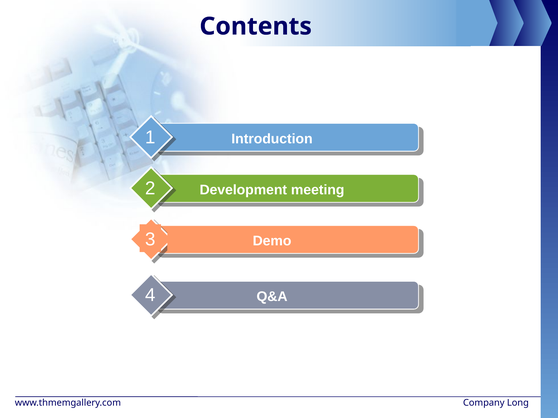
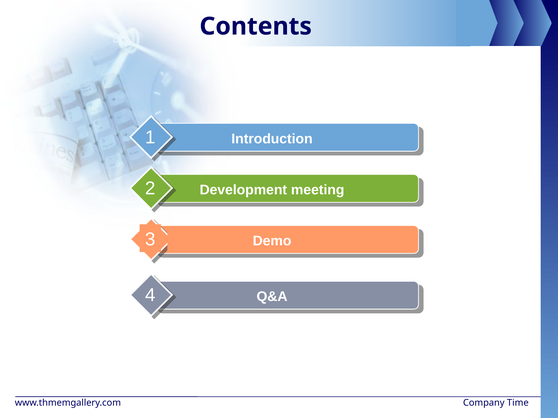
Long: Long -> Time (518, 403)
